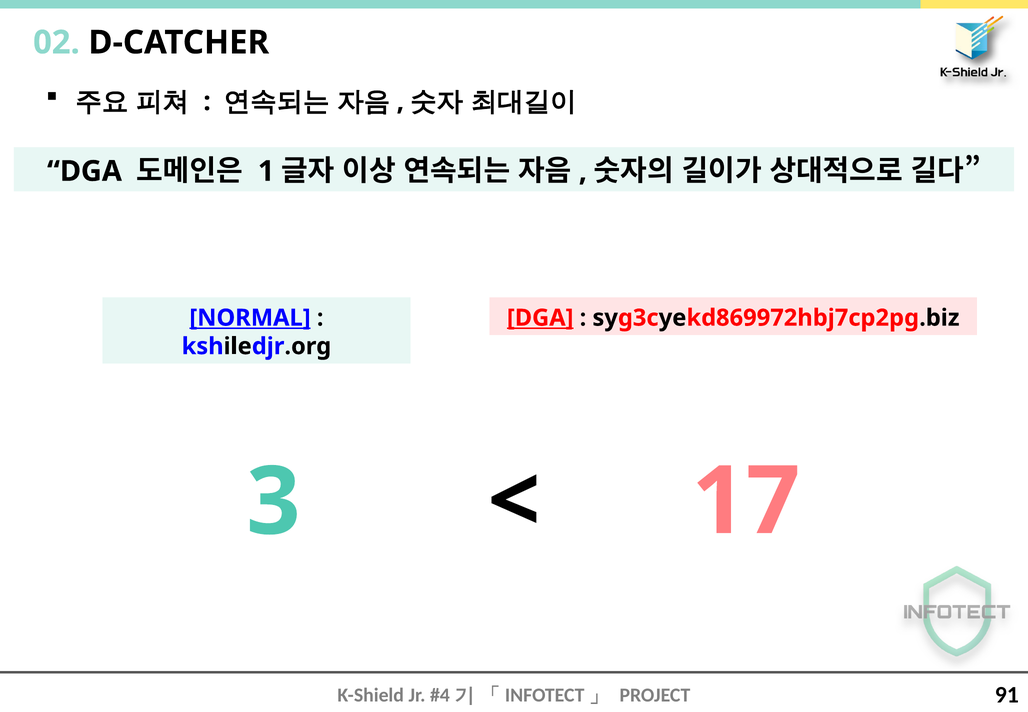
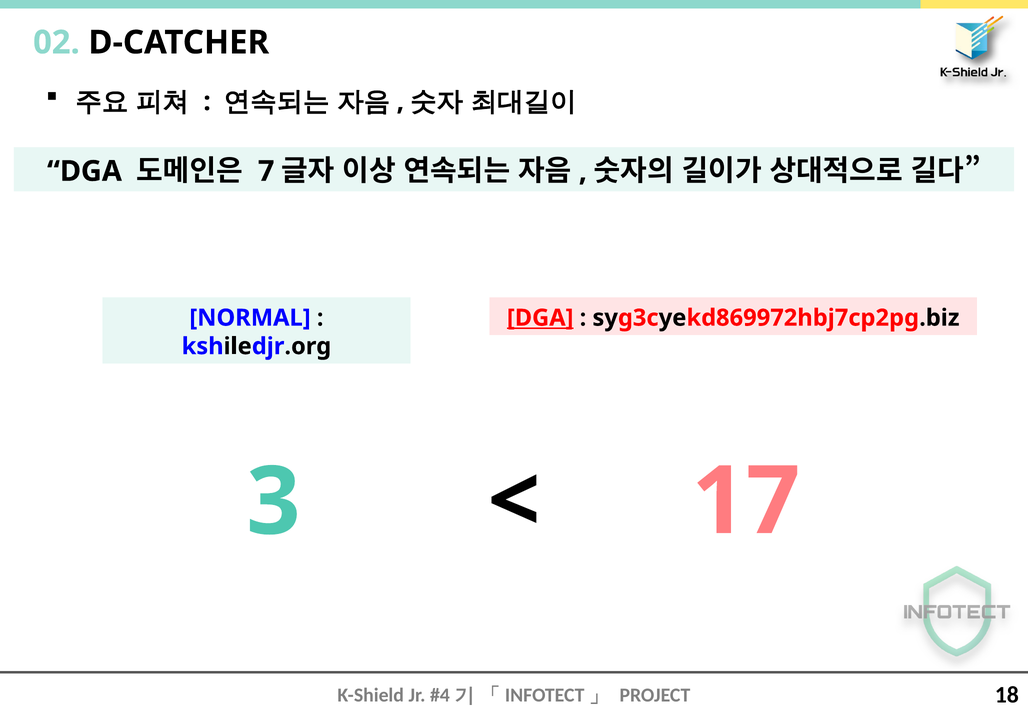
1: 1 -> 7 (266, 171)
NORMAL underline: present -> none (250, 318)
91: 91 -> 18 (1007, 694)
